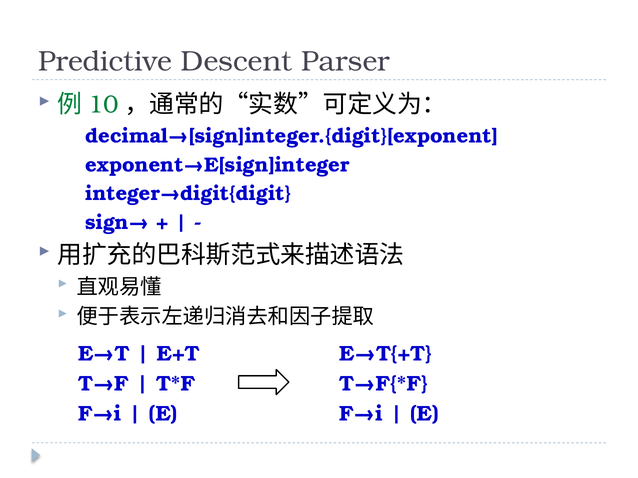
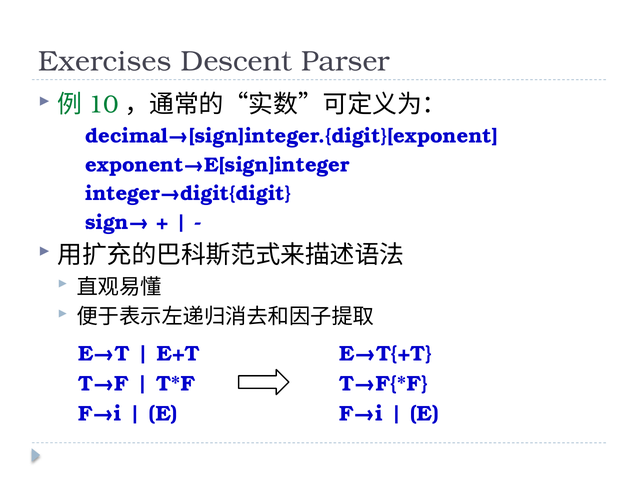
Predictive: Predictive -> Exercises (105, 61)
